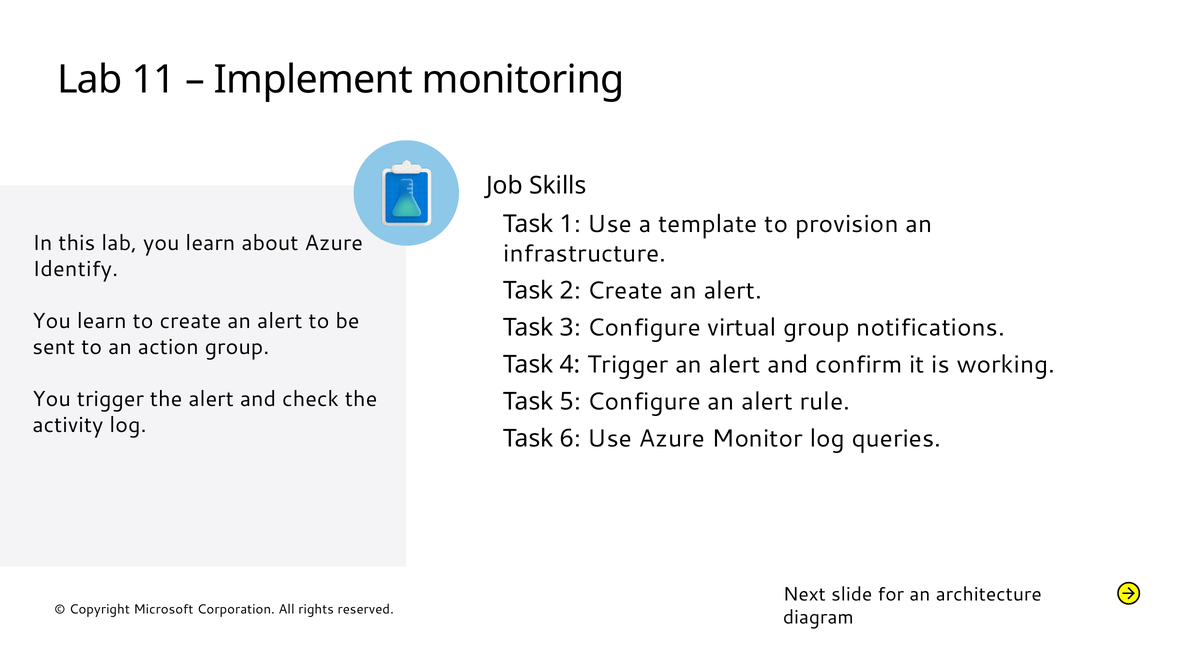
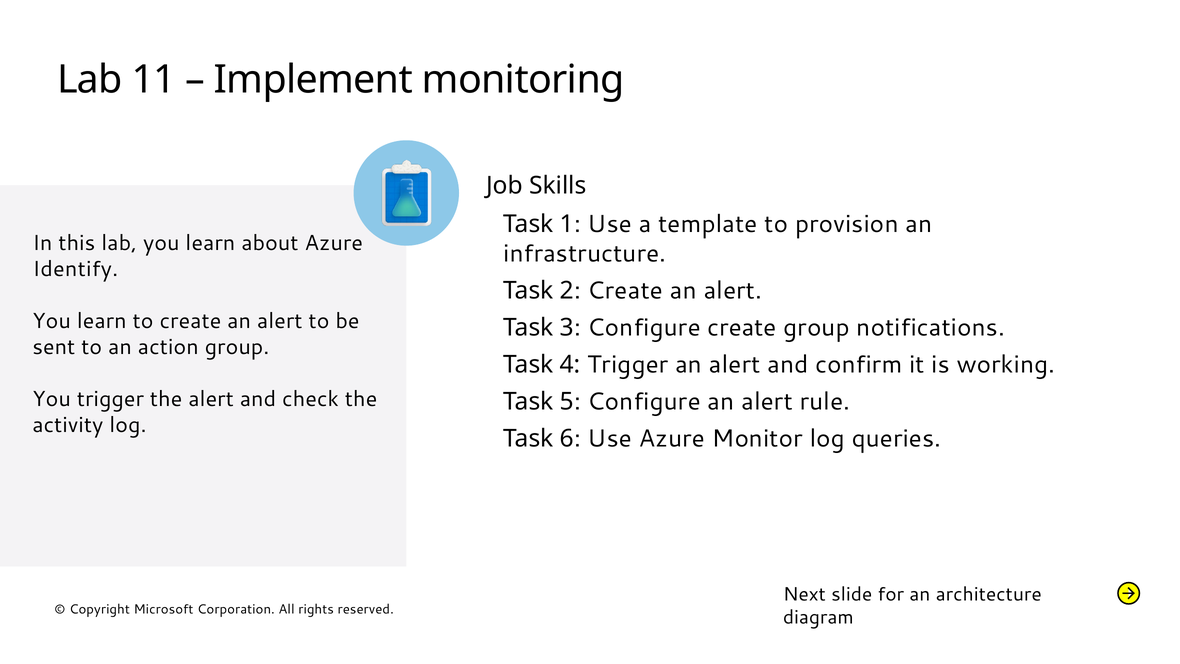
Configure virtual: virtual -> create (742, 327)
